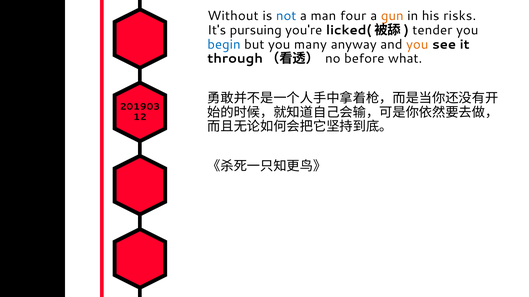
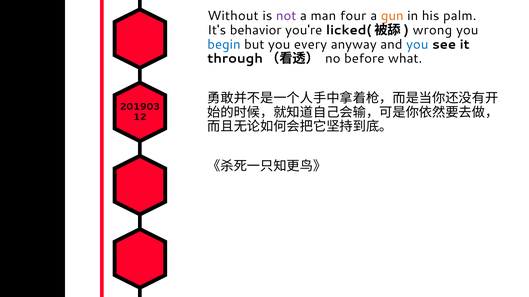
not colour: blue -> purple (286, 16)
risks: risks -> palm (460, 16)
pursuing: pursuing -> behavior (256, 30)
tender: tender -> wrong (432, 30)
many: many -> every (310, 44)
you colour: orange -> blue (417, 44)
